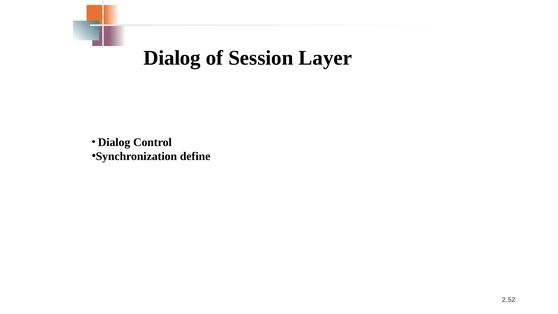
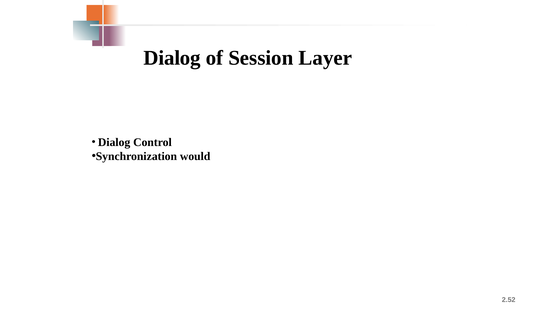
define: define -> would (195, 156)
